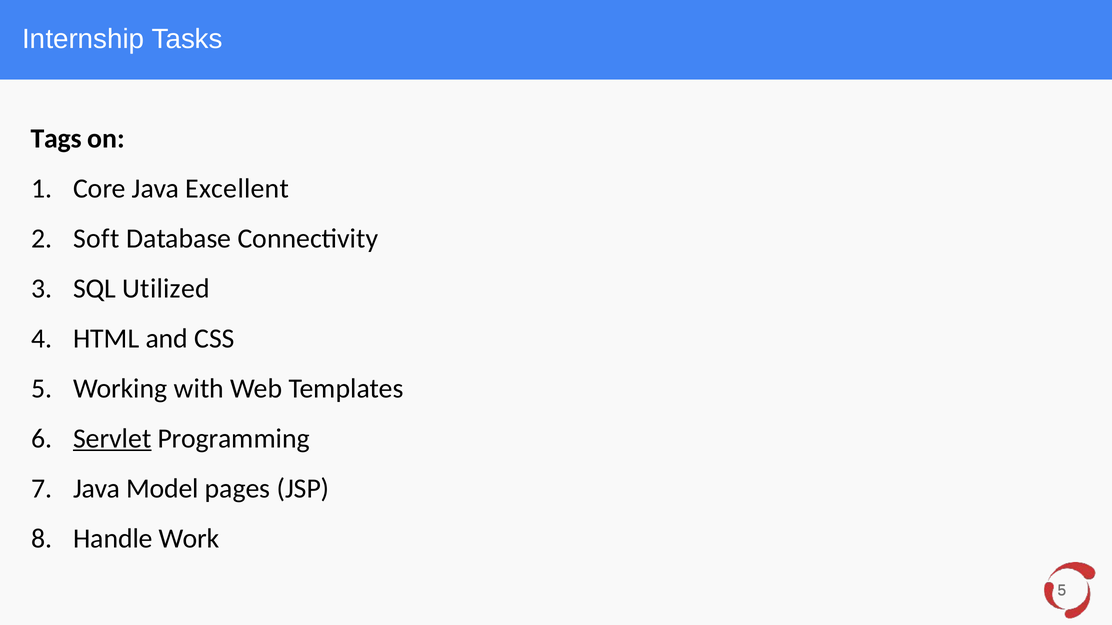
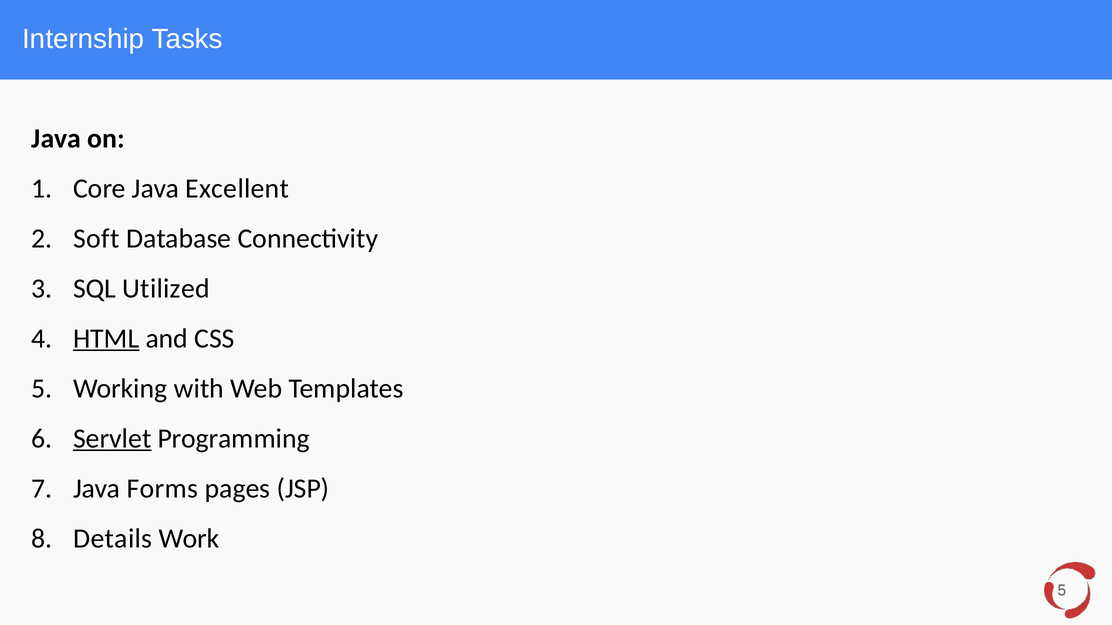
Tags: Tags -> Java (56, 138)
HTML underline: none -> present (106, 339)
Model: Model -> Forms (162, 489)
Handle: Handle -> Details (113, 539)
